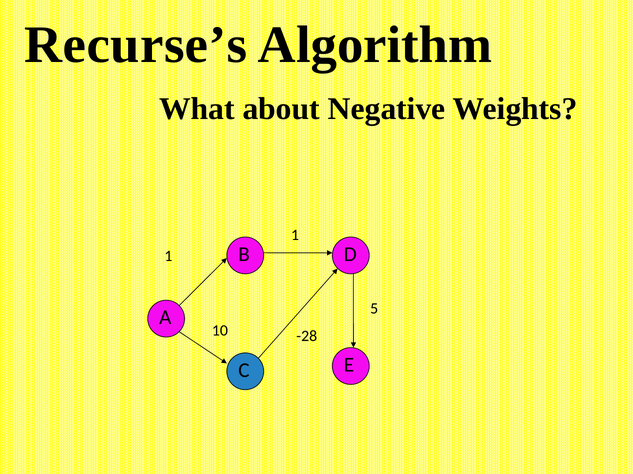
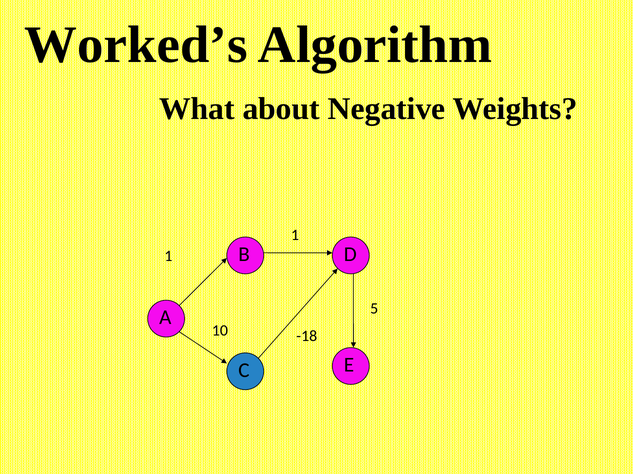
Recurse’s: Recurse’s -> Worked’s (136, 45)
-28: -28 -> -18 (307, 336)
